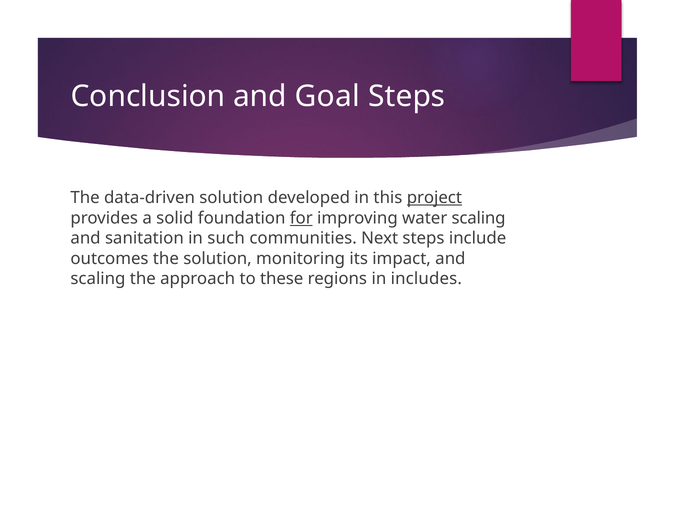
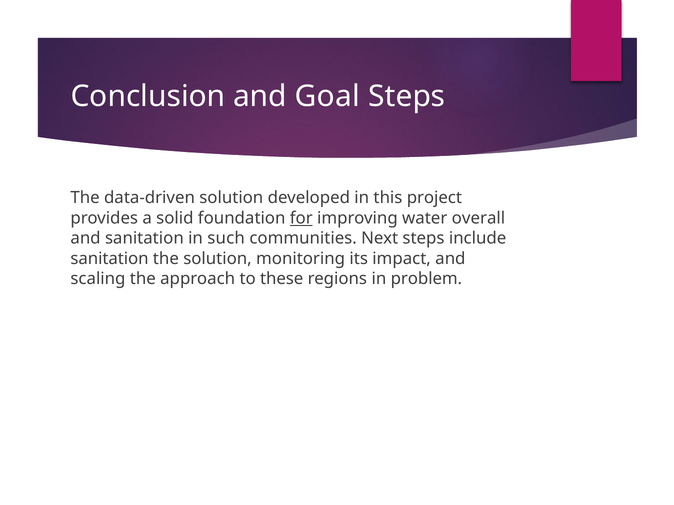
project underline: present -> none (434, 198)
water scaling: scaling -> overall (478, 218)
outcomes: outcomes -> sanitation (110, 259)
includes: includes -> problem (426, 279)
